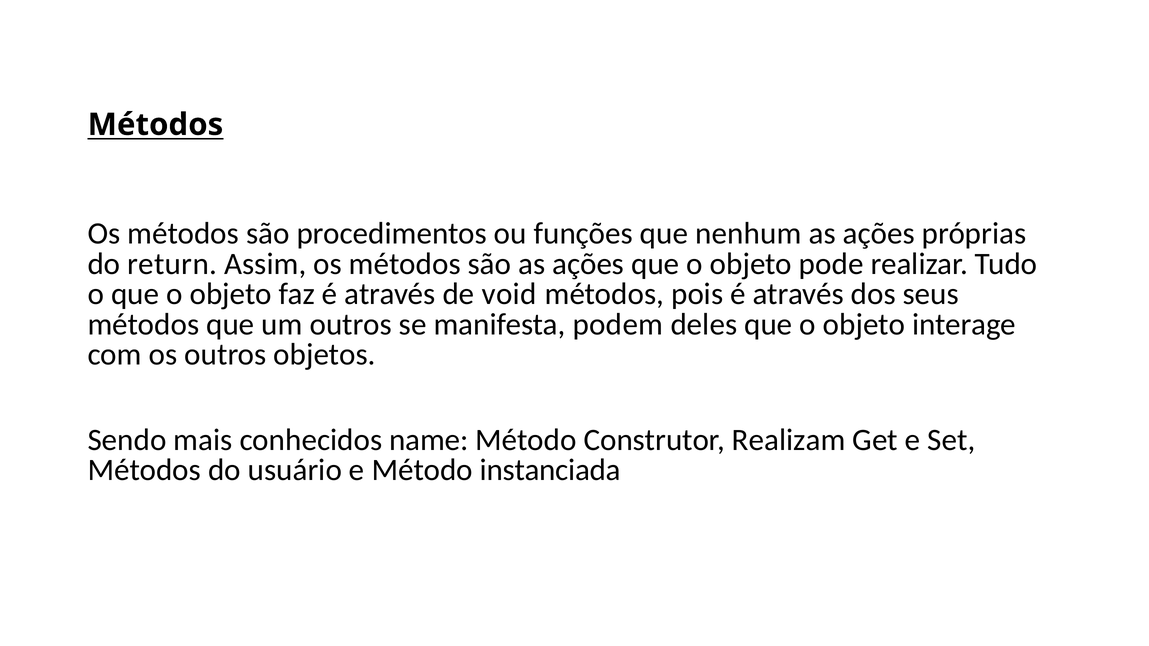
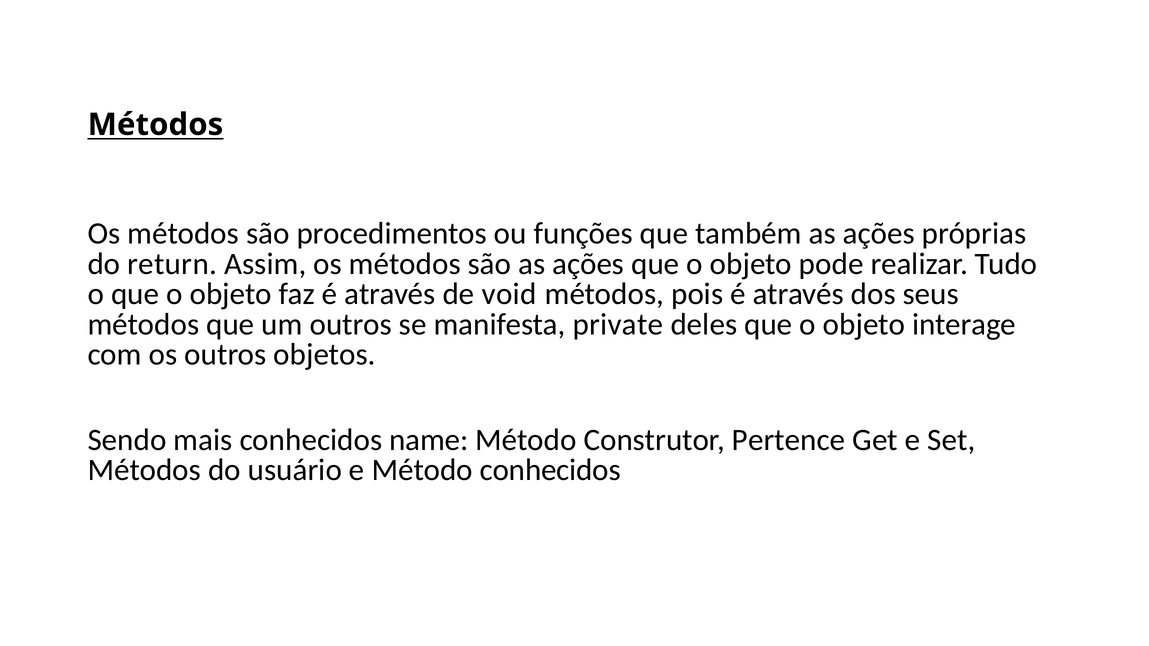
nenhum: nenhum -> também (748, 234)
podem: podem -> private (618, 324)
Realizam: Realizam -> Pertence (789, 440)
Método instanciada: instanciada -> conhecidos (550, 470)
